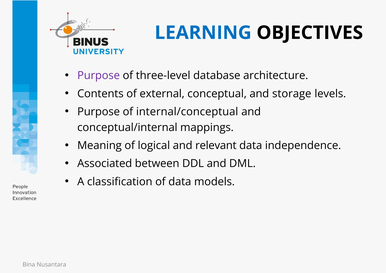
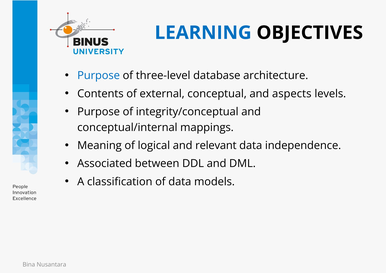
Purpose colour: purple -> blue (99, 76)
storage: storage -> aspects (292, 94)
internal/conceptual: internal/conceptual -> integrity/conceptual (187, 112)
